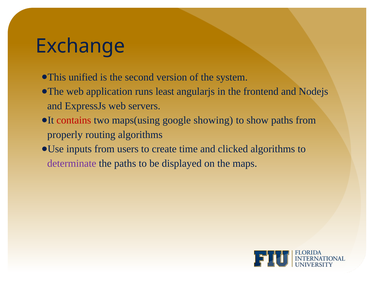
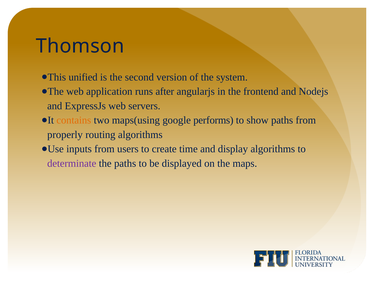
Exchange: Exchange -> Thomson (80, 46)
least: least -> after (165, 91)
contains colour: red -> orange (74, 120)
showing: showing -> performs (213, 120)
clicked: clicked -> display (233, 149)
